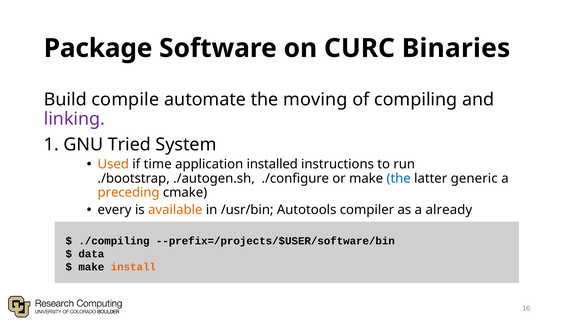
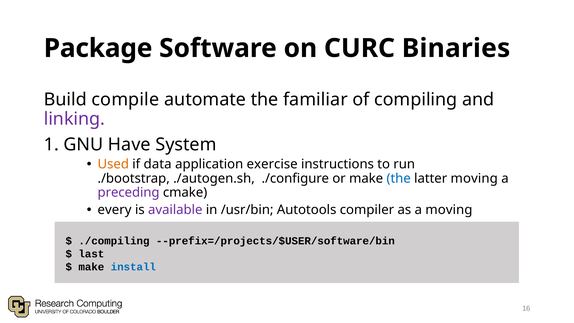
moving: moving -> familiar (315, 100)
Tried: Tried -> Have (129, 144)
time: time -> data (158, 164)
installed: installed -> exercise (272, 164)
latter generic: generic -> moving (474, 178)
preceding colour: orange -> purple (129, 193)
available colour: orange -> purple (175, 210)
a already: already -> moving (449, 210)
data: data -> last (91, 254)
install colour: orange -> blue (133, 267)
